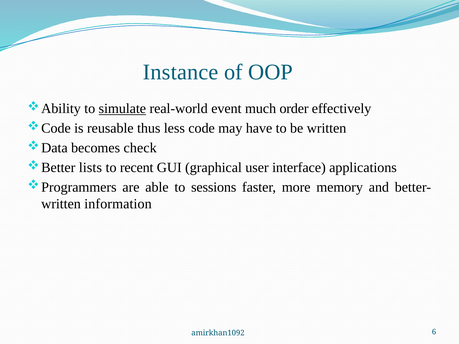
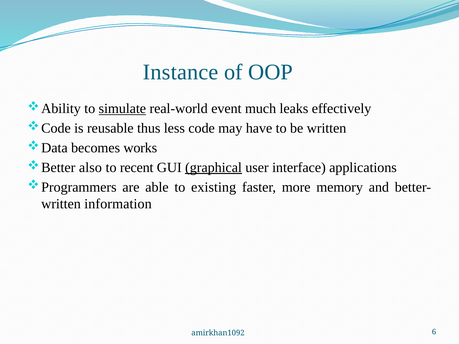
order: order -> leaks (294, 109)
check: check -> works (140, 148)
lists: lists -> also (90, 168)
graphical underline: none -> present (214, 168)
sessions: sessions -> existing (214, 187)
